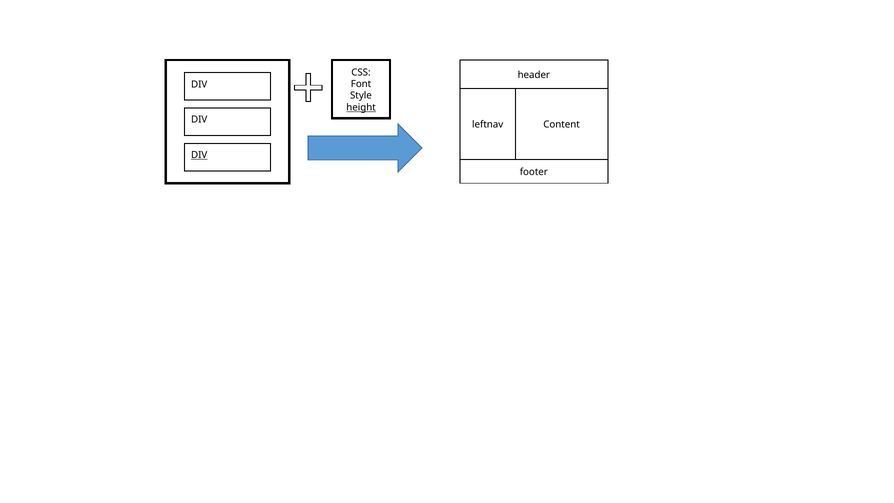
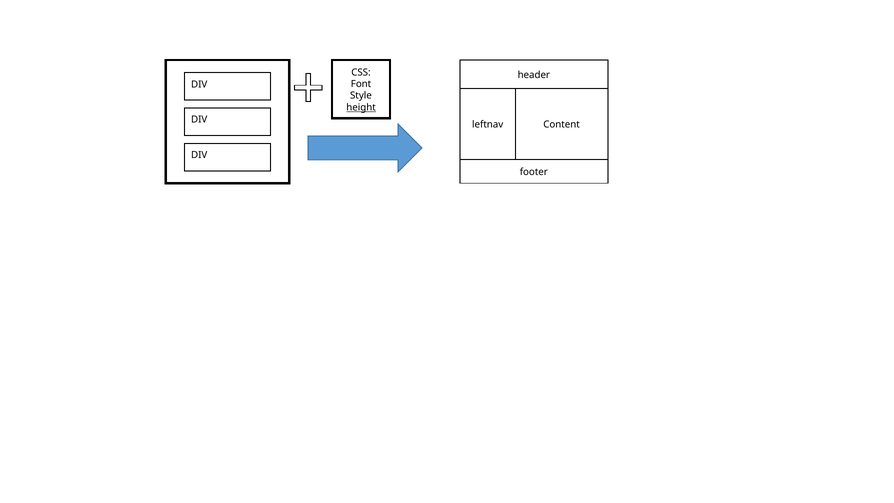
DIV underline: present -> none (199, 155)
